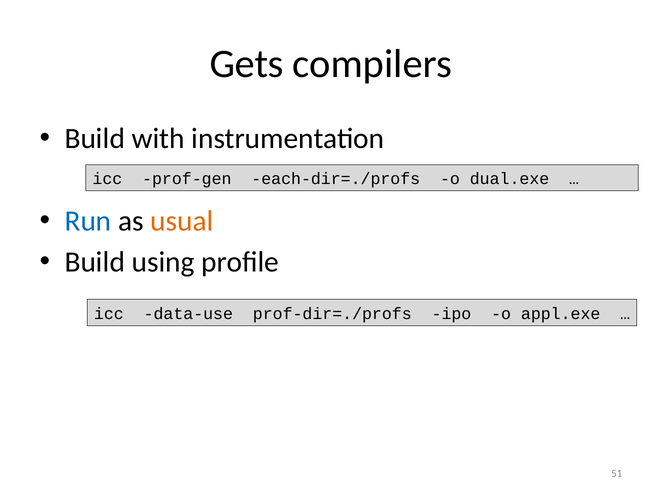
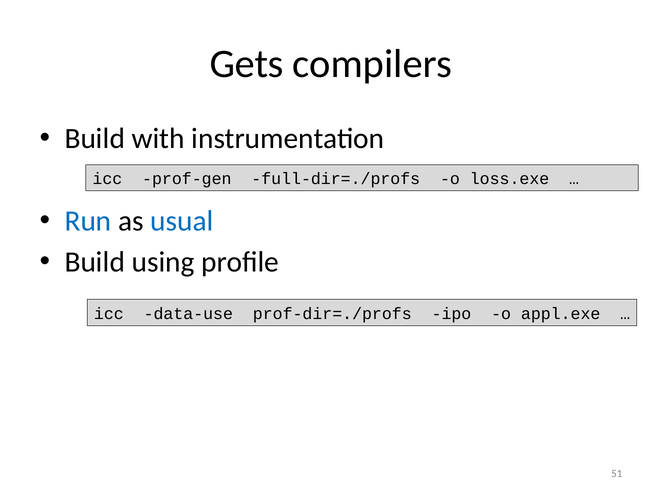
each-dir=./profs: each-dir=./profs -> full-dir=./profs (336, 179)
dual.exe: dual.exe -> loss.exe (510, 179)
usual colour: orange -> blue (182, 221)
